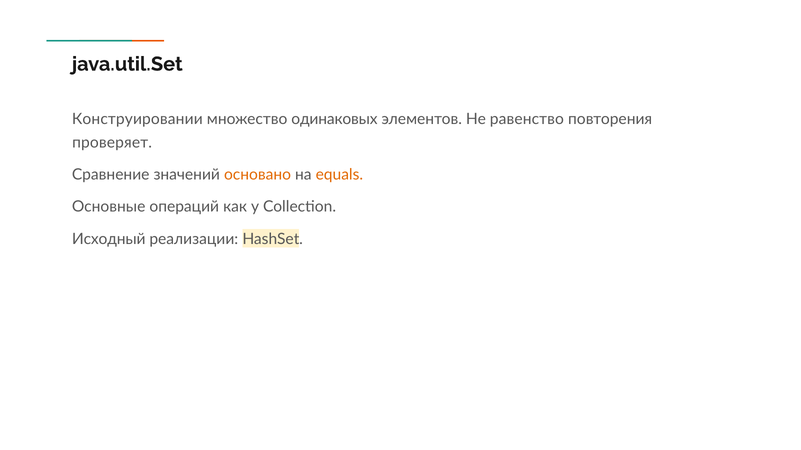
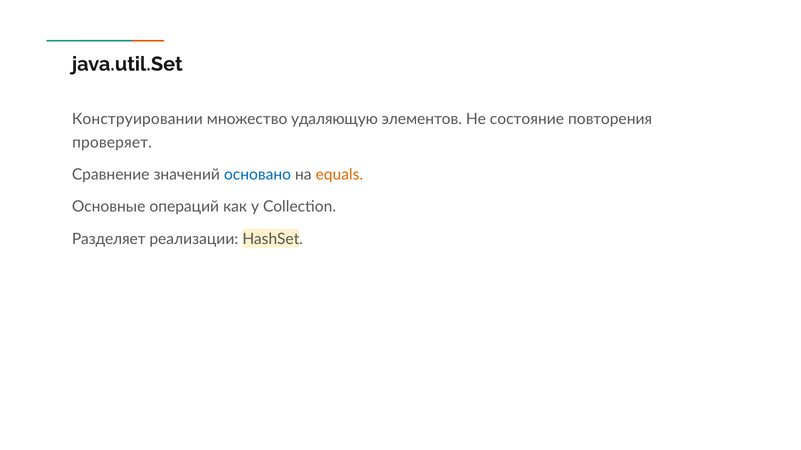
одинаковых: одинаковых -> удаляющую (334, 119)
равенство: равенство -> состояние (527, 119)
основано colour: orange -> blue (258, 175)
Исходный: Исходный -> Разделяет (109, 239)
